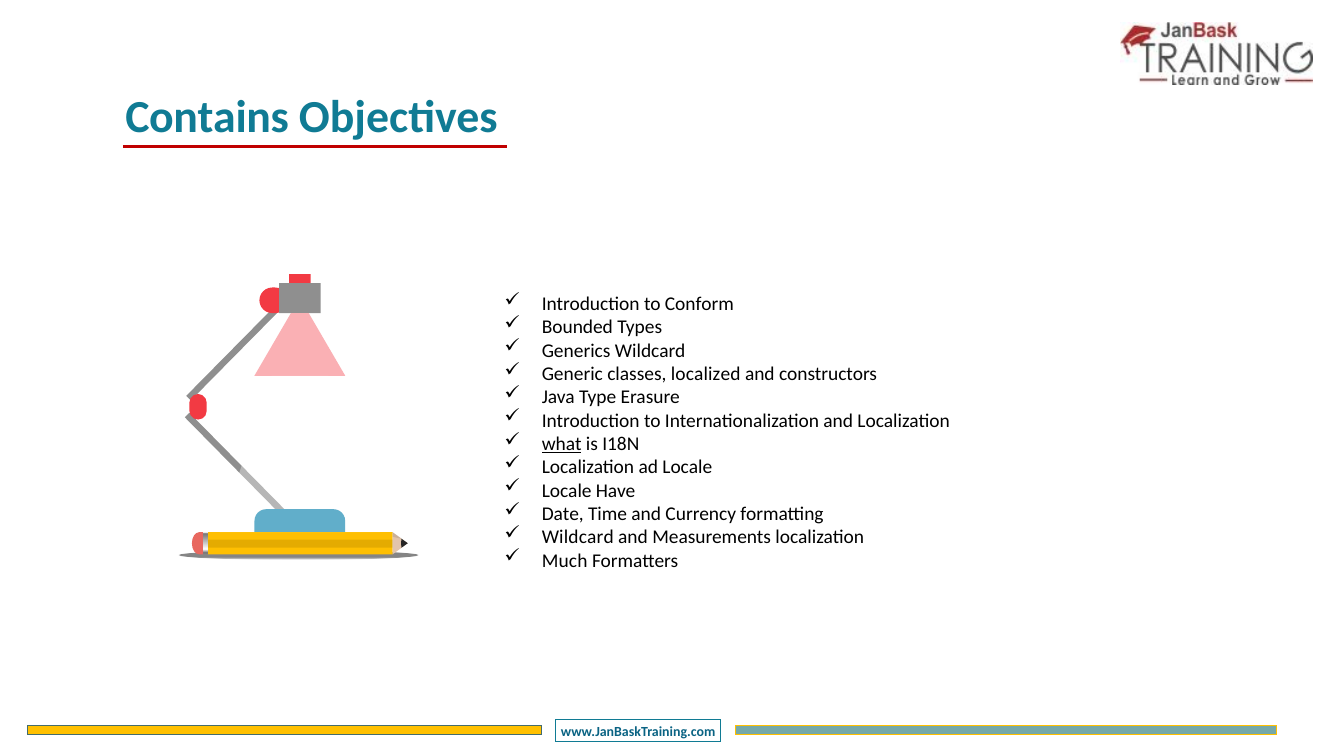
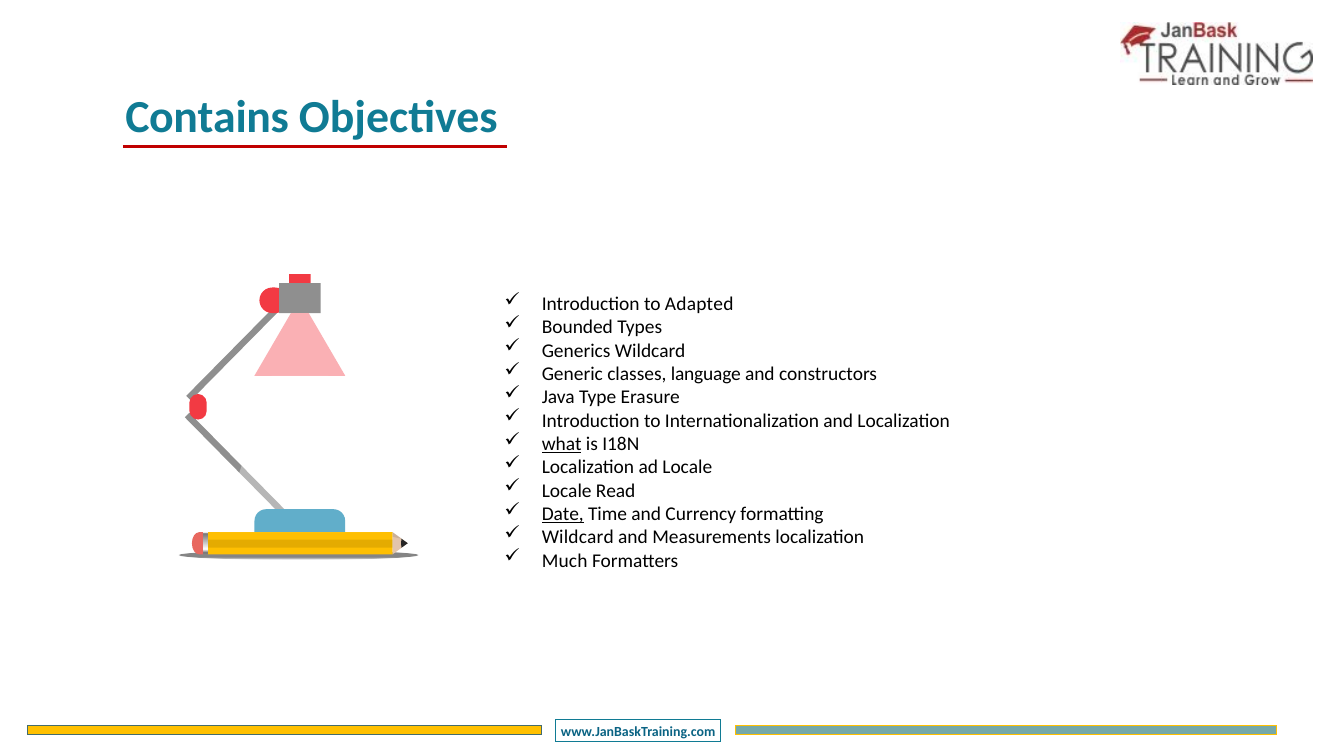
Conform: Conform -> Adapted (699, 304)
localized: localized -> language (706, 374)
Have: Have -> Read (616, 491)
Date underline: none -> present (563, 514)
